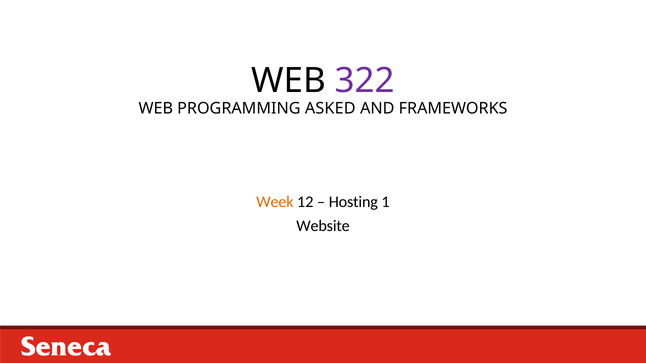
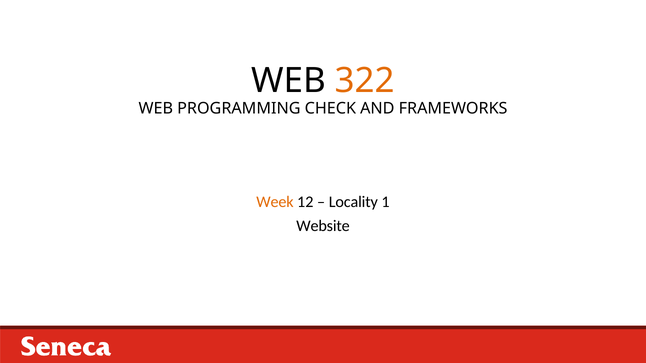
322 colour: purple -> orange (365, 81)
ASKED: ASKED -> CHECK (330, 108)
Hosting: Hosting -> Locality (353, 202)
